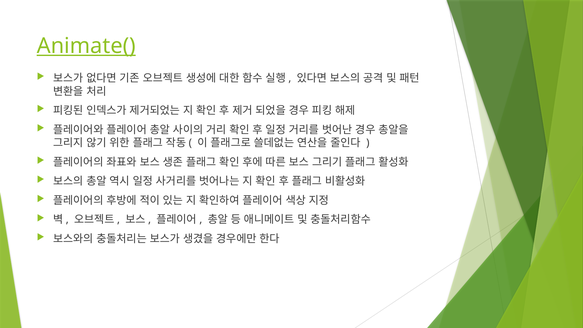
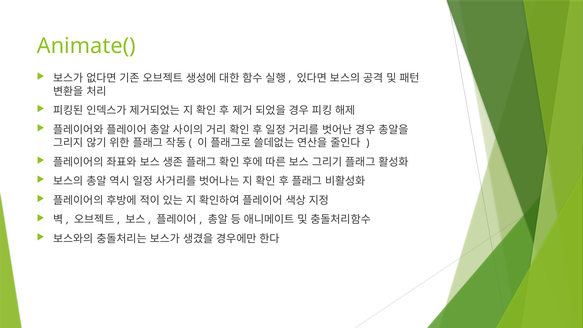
Animate( underline: present -> none (86, 46)
